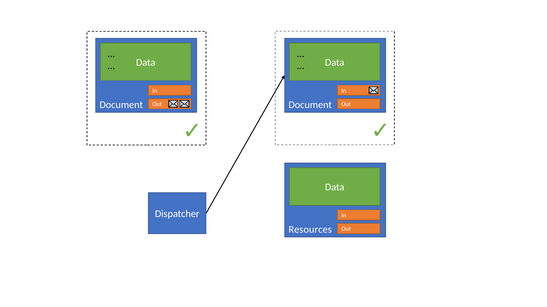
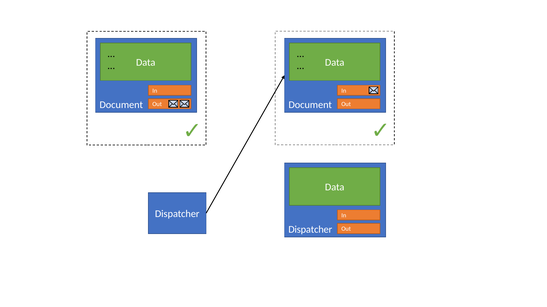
Resources: Resources -> Dispatcher (310, 230)
